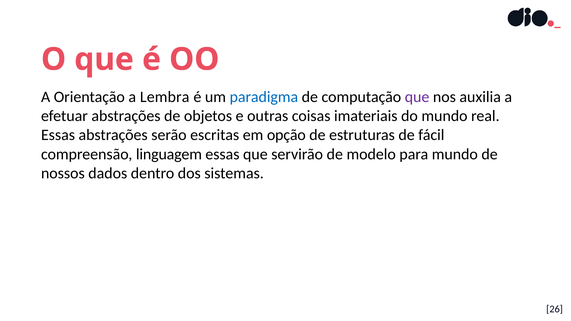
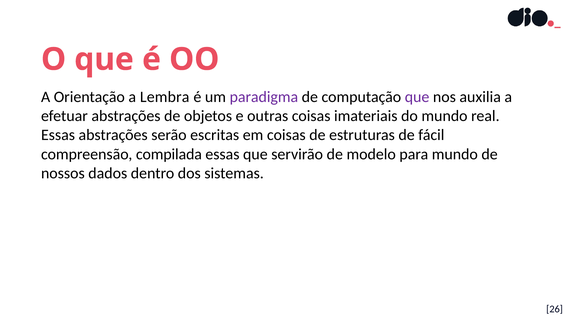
paradigma colour: blue -> purple (264, 97)
em opção: opção -> coisas (286, 135)
linguagem: linguagem -> compilada (169, 154)
